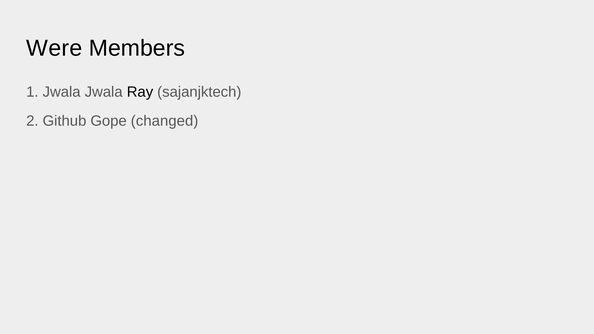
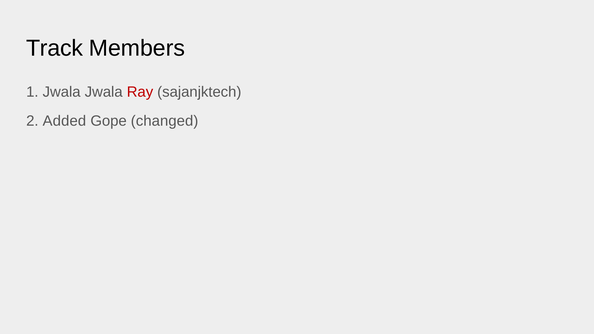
Were: Were -> Track (54, 48)
Ray colour: black -> red (140, 92)
Github: Github -> Added (64, 121)
